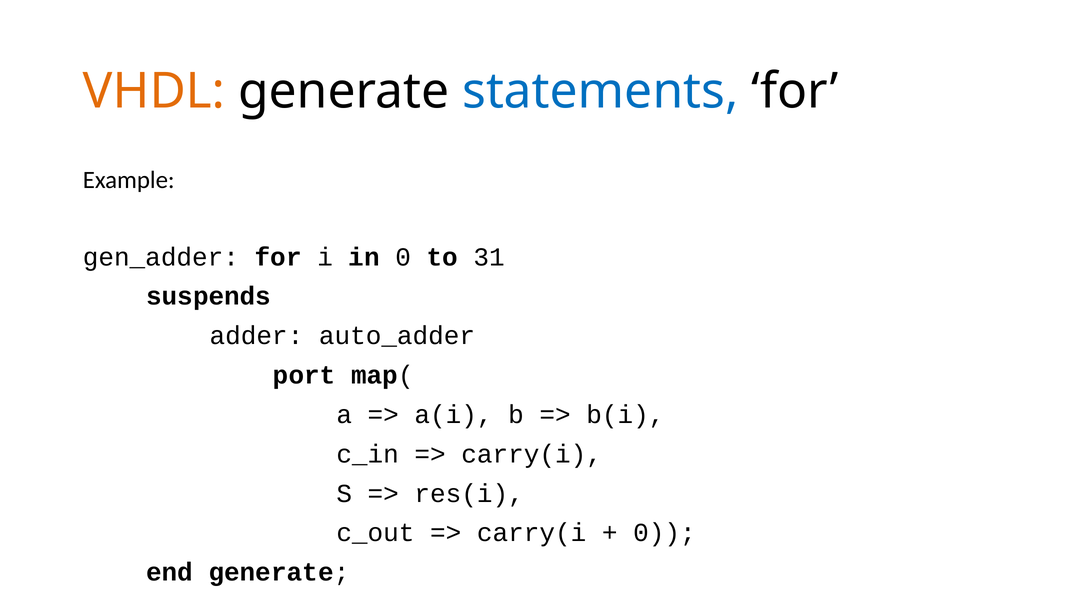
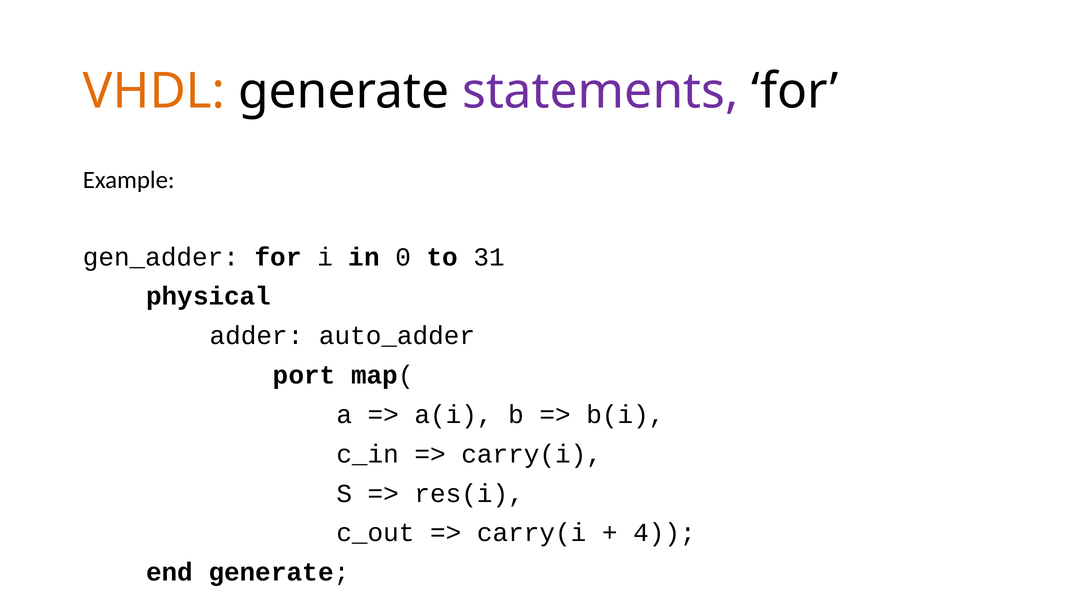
statements colour: blue -> purple (600, 91)
suspends: suspends -> physical (209, 296)
0: 0 -> 4 (664, 533)
